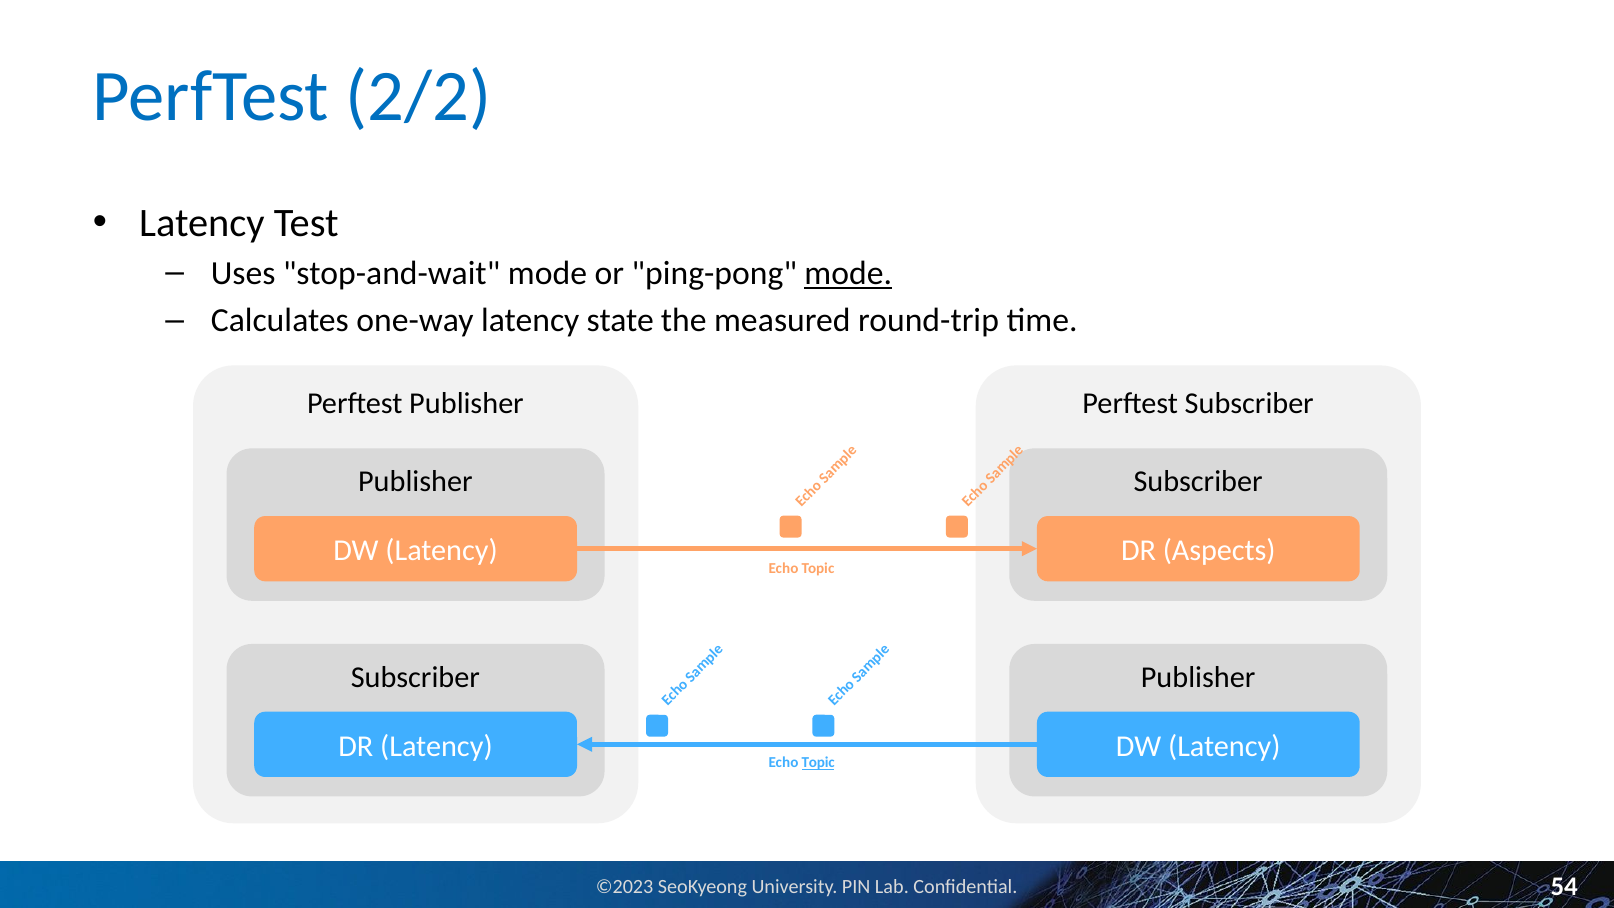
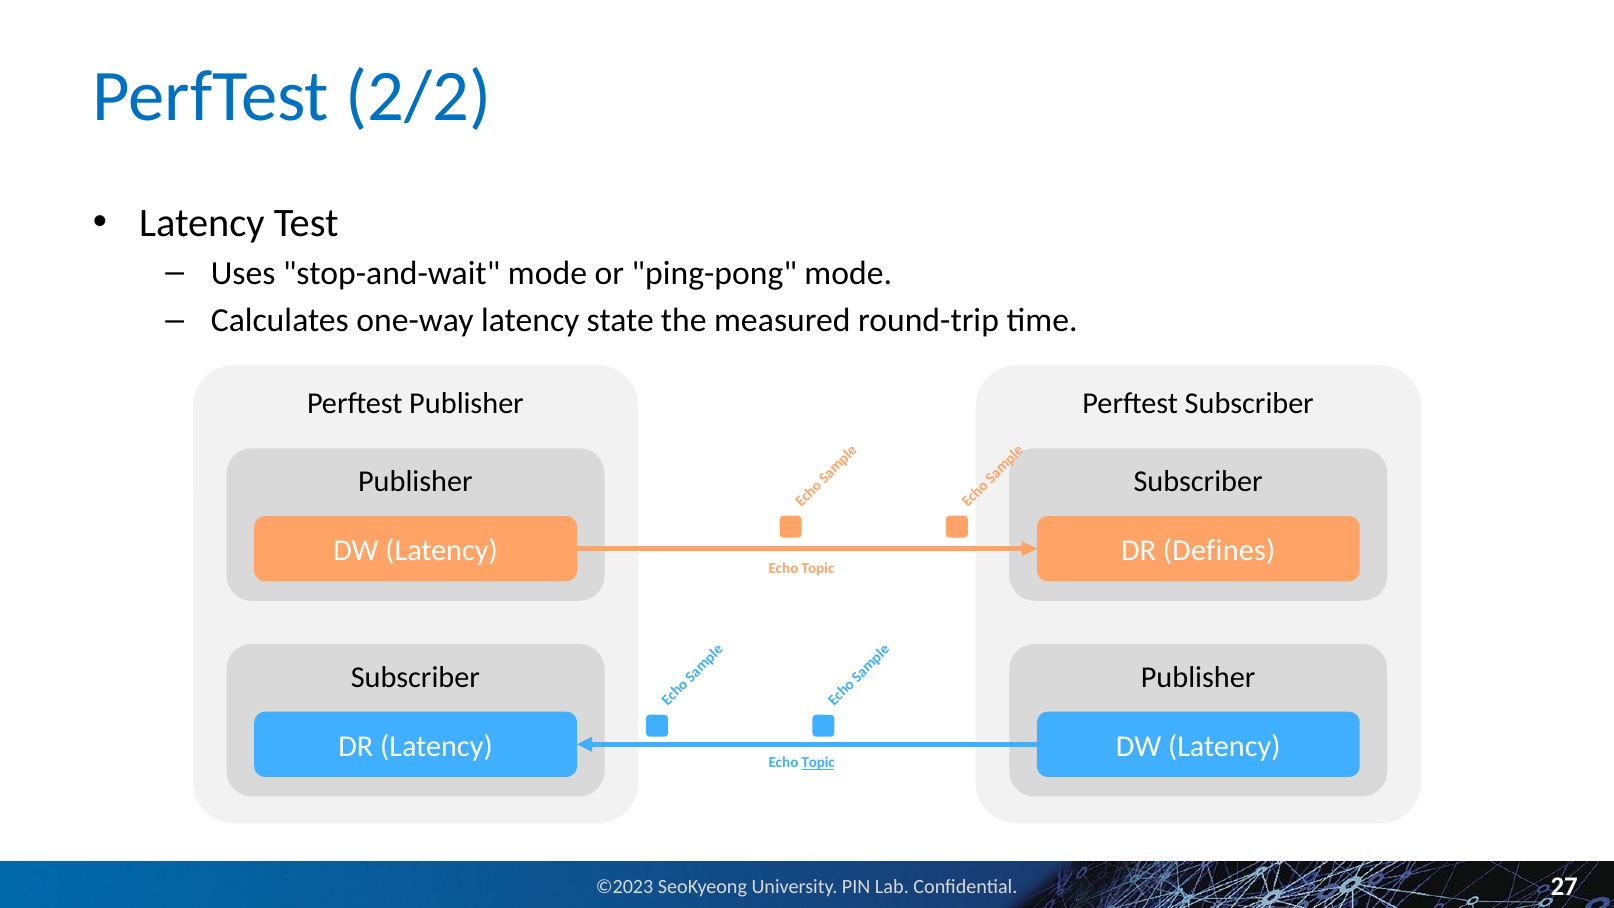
mode underline: present -> none (848, 274)
Aspects: Aspects -> Defines (1219, 551)
54: 54 -> 27 (1564, 887)
